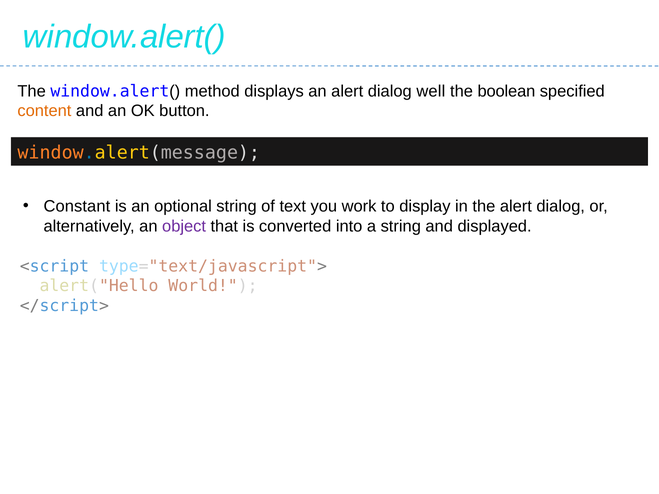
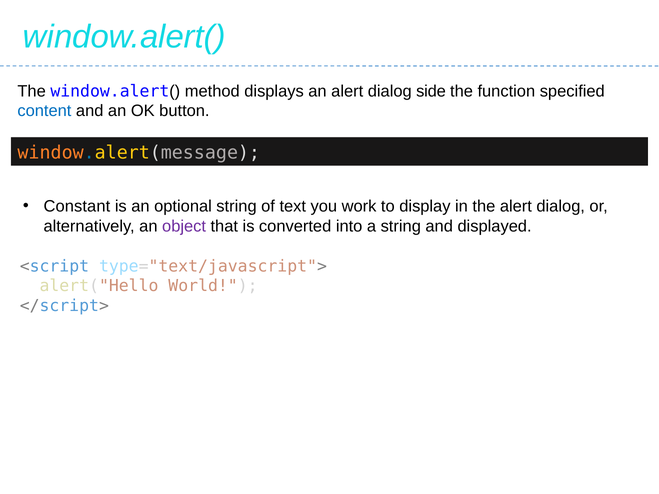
well: well -> side (431, 91)
boolean: boolean -> function (506, 91)
content colour: orange -> blue (44, 111)
